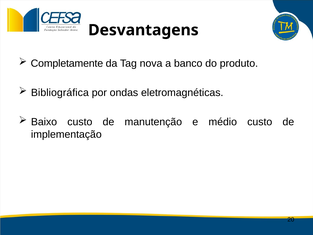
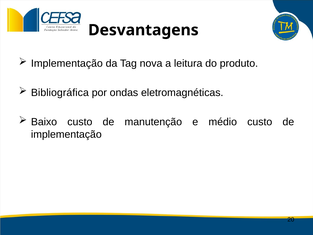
Completamente: Completamente -> Implementação (67, 63)
banco: banco -> leitura (188, 63)
